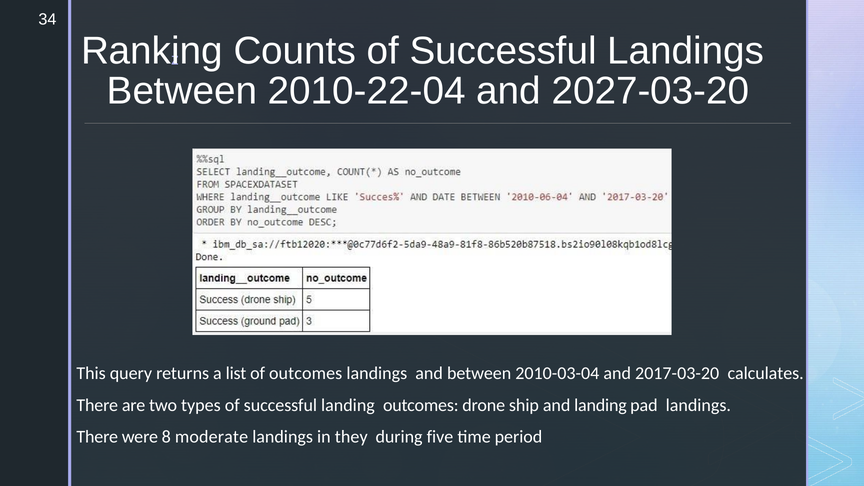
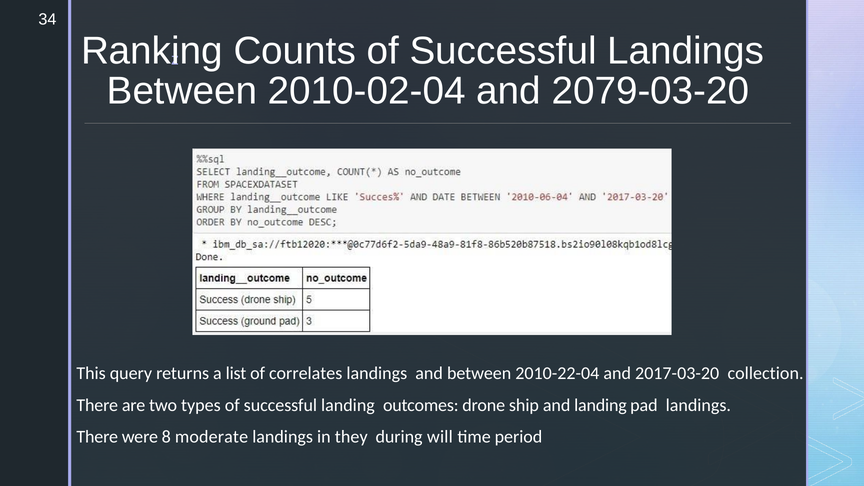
2010-22-04: 2010-22-04 -> 2010-02-04 (367, 91)
2027-03-20: 2027-03-20 -> 2079-03-20 (650, 91)
of outcomes: outcomes -> correlates (306, 373)
2010-03-04: 2010-03-04 -> 2010-22-04 (557, 373)
calculates: calculates -> collection (766, 373)
five: five -> will (440, 437)
